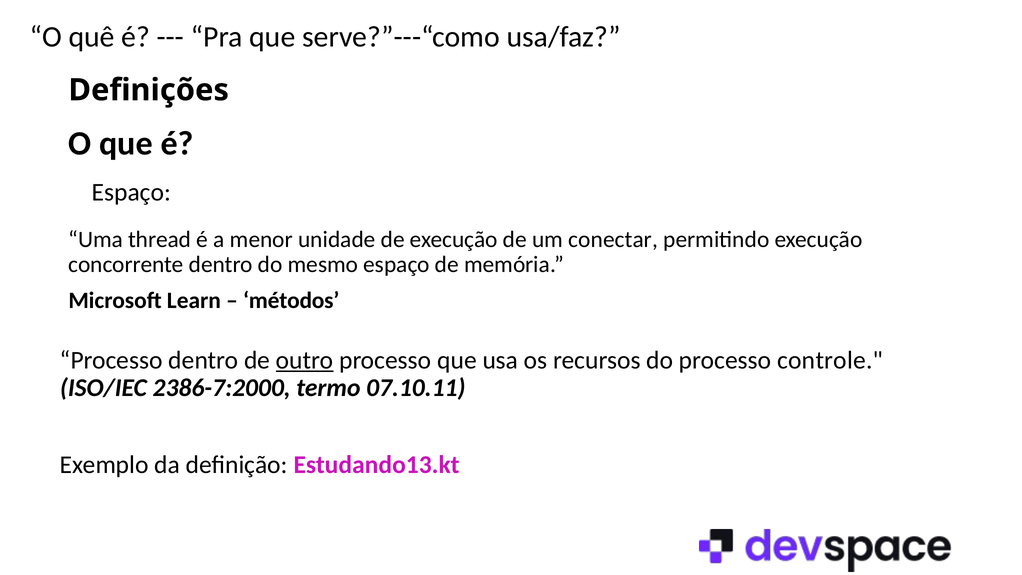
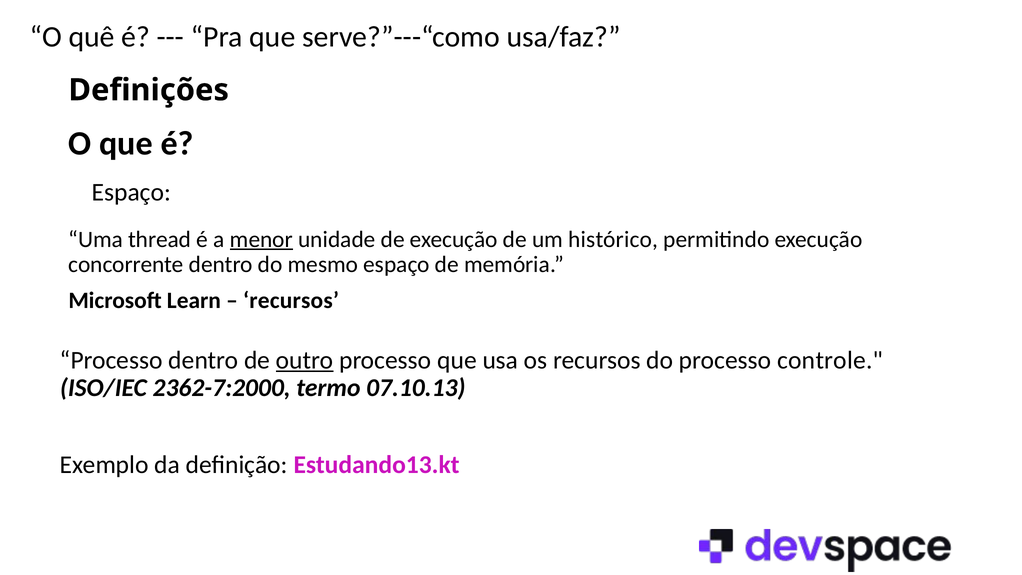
menor underline: none -> present (261, 239)
conectar: conectar -> histórico (613, 239)
métodos: métodos -> recursos (291, 301)
2386-7:2000: 2386-7:2000 -> 2362-7:2000 (222, 388)
07.10.11: 07.10.11 -> 07.10.13 (416, 388)
